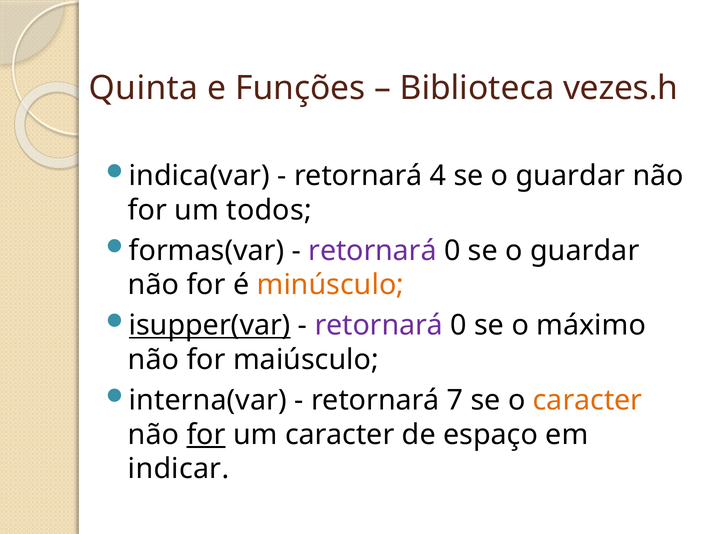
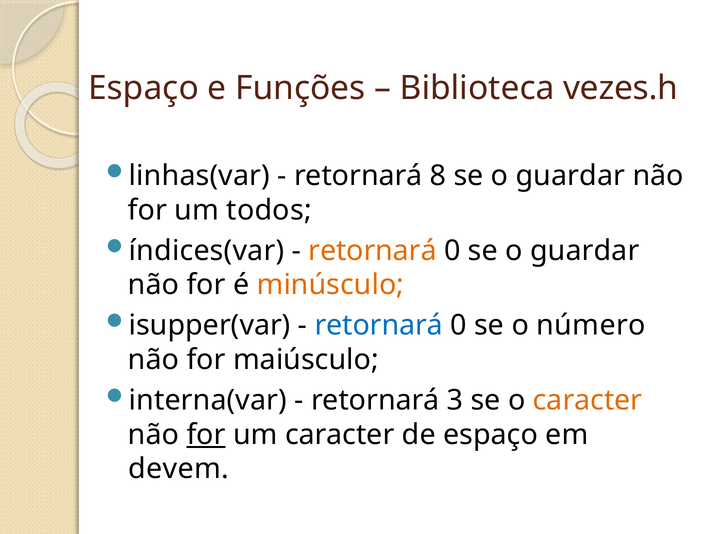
Quinta: Quinta -> Espaço (144, 88)
indica(var: indica(var -> linhas(var (199, 176)
4: 4 -> 8 (438, 176)
formas(var: formas(var -> índices(var (206, 251)
retornará colour: purple -> orange (373, 251)
isupper(var underline: present -> none (210, 325)
retornará colour: purple -> blue (379, 325)
máximo: máximo -> número (591, 325)
7: 7 -> 3 (455, 400)
indicar: indicar -> devem (179, 469)
